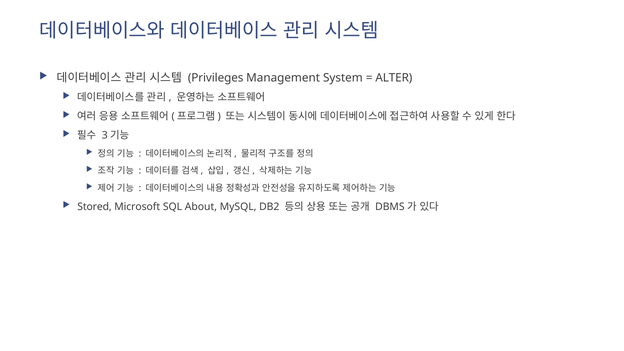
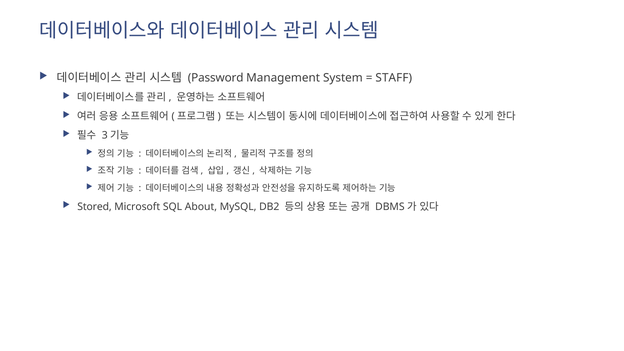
Privileges: Privileges -> Password (216, 78)
ALTER: ALTER -> STAFF (394, 78)
